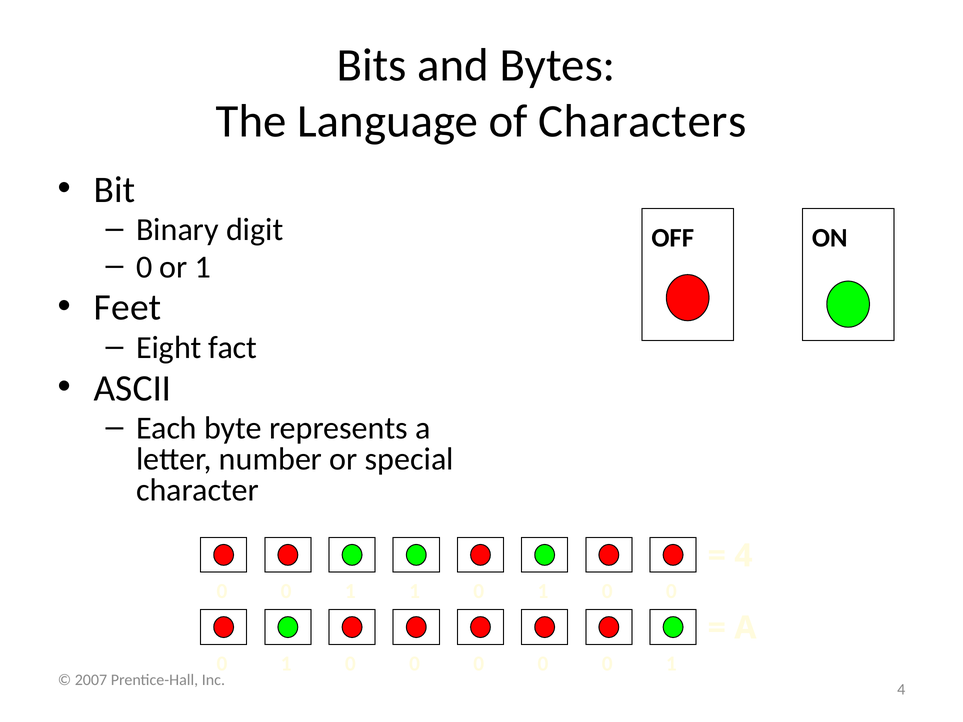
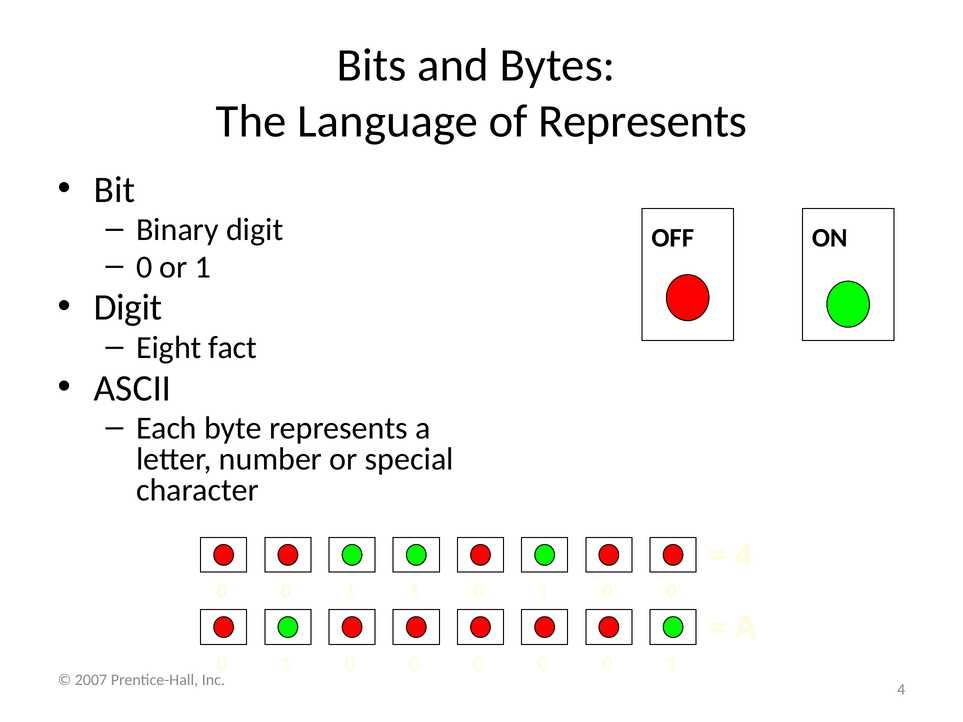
of Characters: Characters -> Represents (643, 121)
Feet: Feet -> Digit (128, 308)
